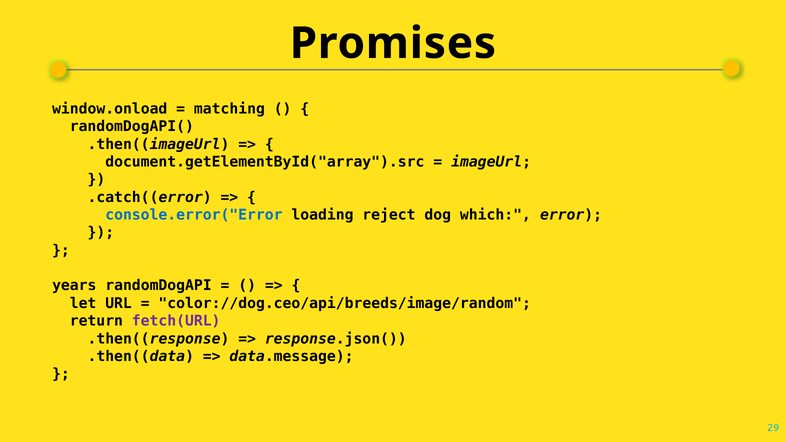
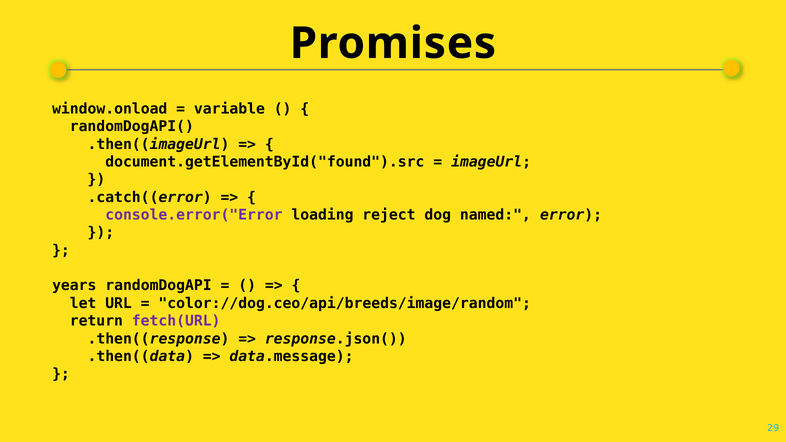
matching: matching -> variable (229, 109)
document.getElementById("array").src: document.getElementById("array").src -> document.getElementById("found").src (265, 162)
console.error("Error colour: blue -> purple (194, 215)
which: which -> named (495, 215)
